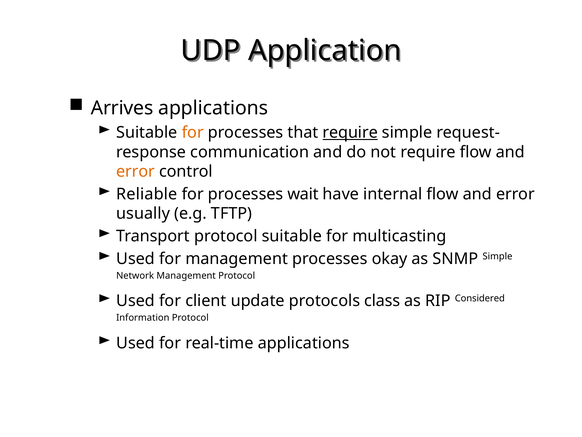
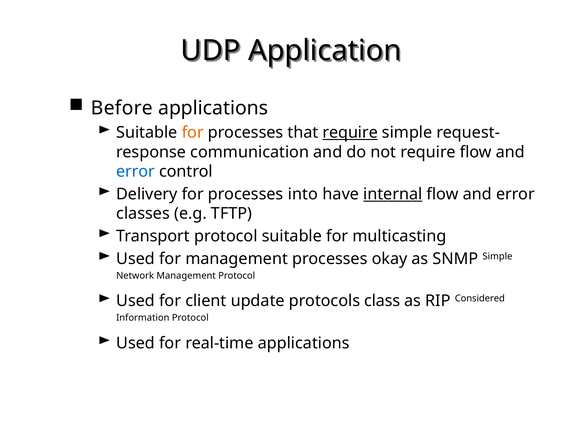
Arrives: Arrives -> Before (122, 108)
error colour: orange -> blue (136, 171)
Reliable: Reliable -> Delivery (147, 194)
wait: wait -> into (303, 194)
internal underline: none -> present (393, 194)
usually: usually -> classes (143, 213)
